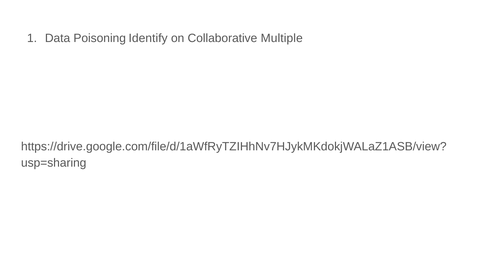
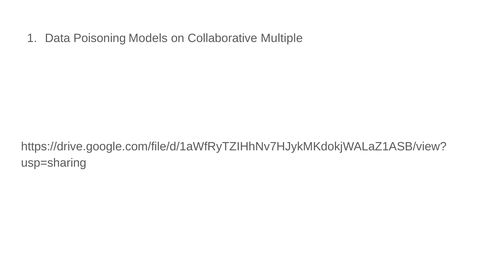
Identify: Identify -> Models (148, 38)
